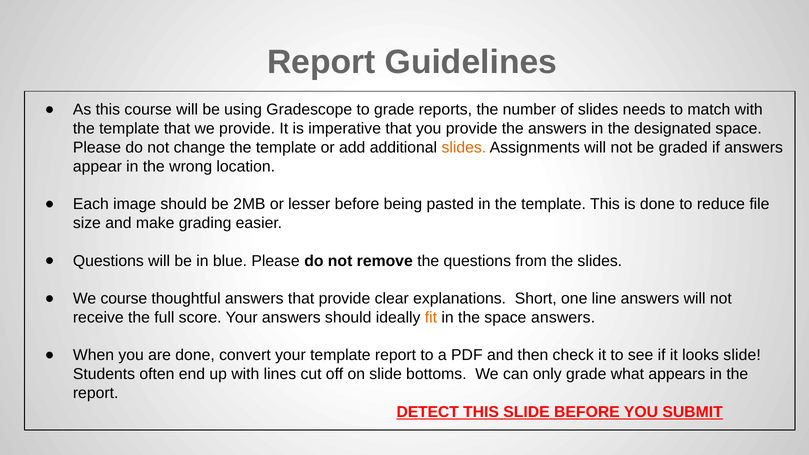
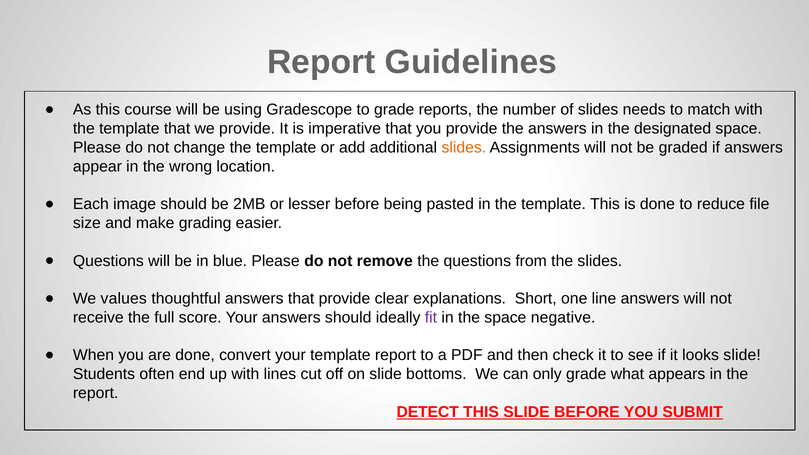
We course: course -> values (124, 299)
fit colour: orange -> purple (431, 318)
space answers: answers -> negative (563, 318)
